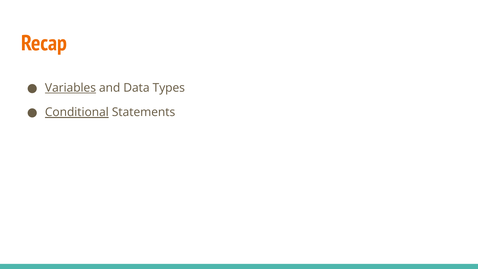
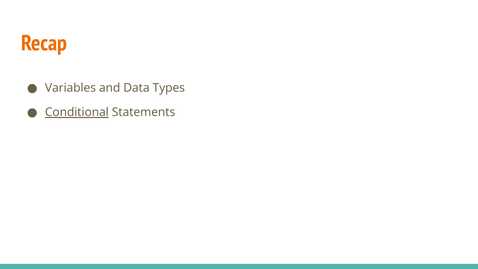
Variables underline: present -> none (70, 88)
